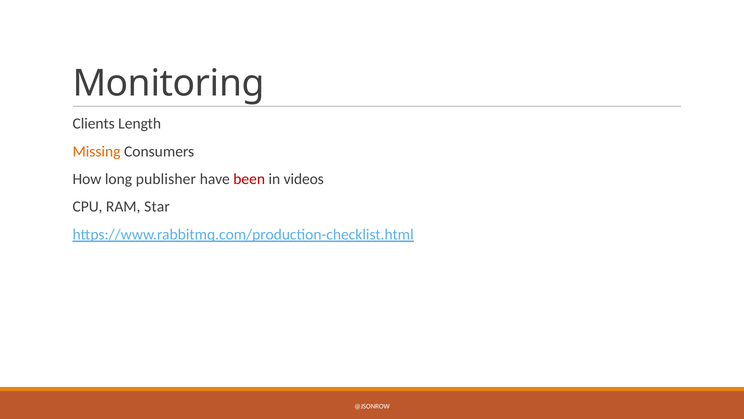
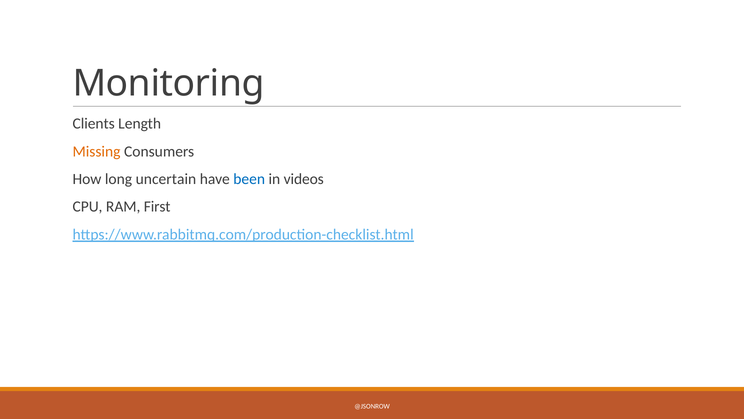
publisher: publisher -> uncertain (166, 179)
been colour: red -> blue (249, 179)
Star: Star -> First (157, 207)
